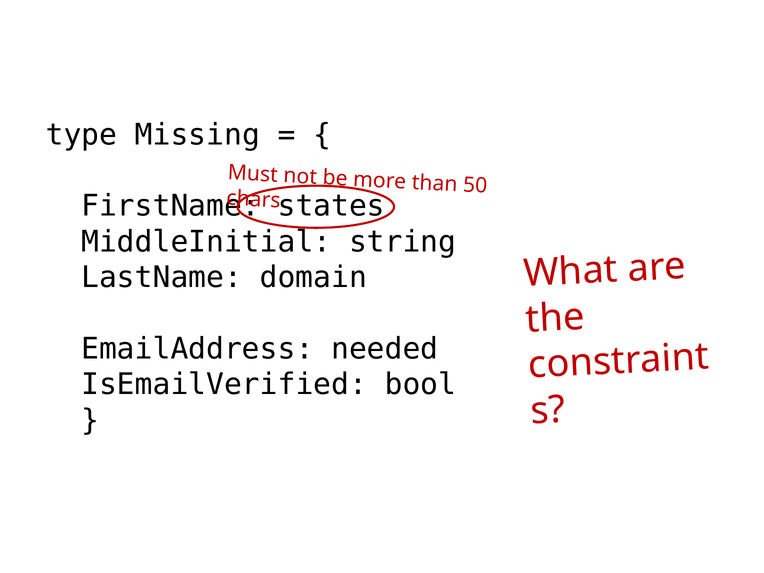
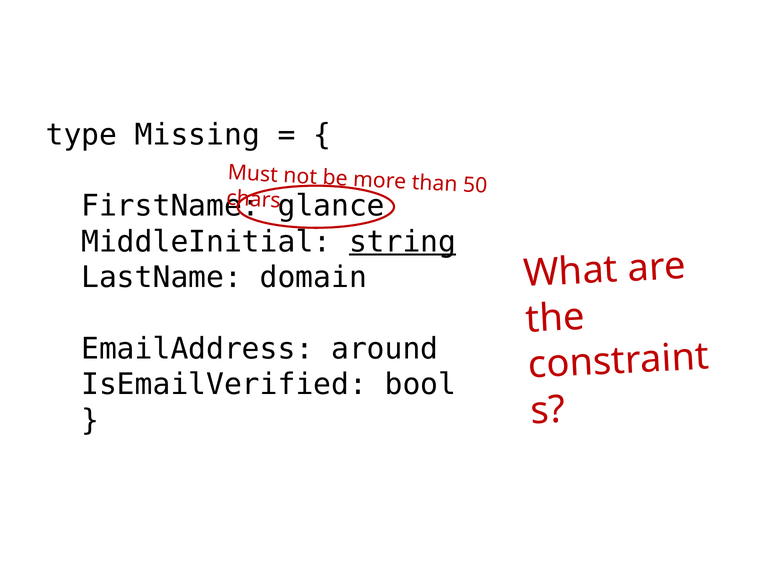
states: states -> glance (331, 206)
string underline: none -> present (403, 242)
needed: needed -> around (385, 349)
